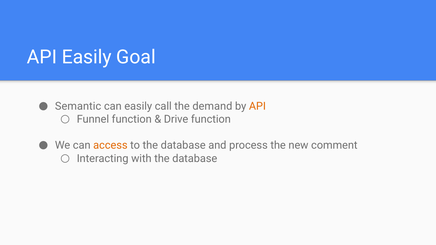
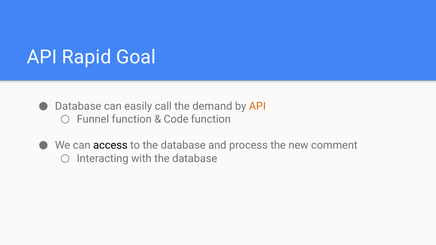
API Easily: Easily -> Rapid (87, 57)
Semantic: Semantic -> Database (78, 106)
Drive: Drive -> Code (176, 119)
access colour: orange -> black (110, 146)
